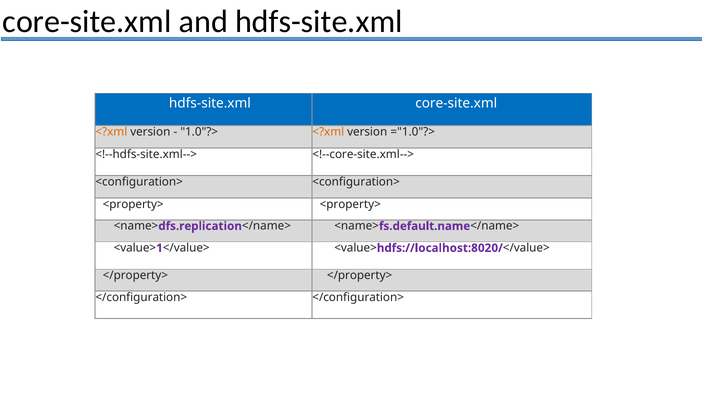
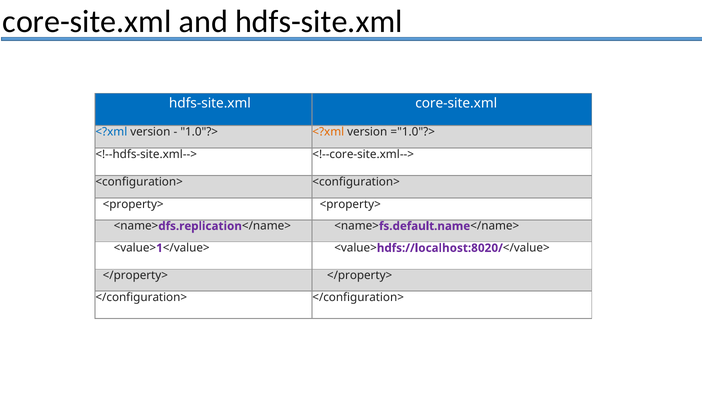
<?xml colour: orange -> blue (111, 132)
